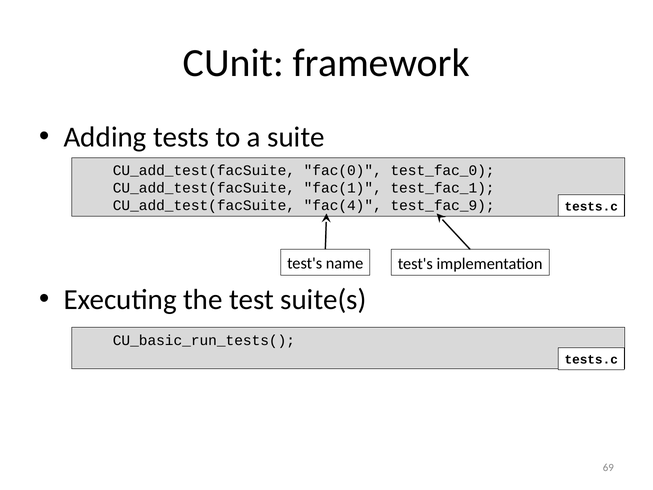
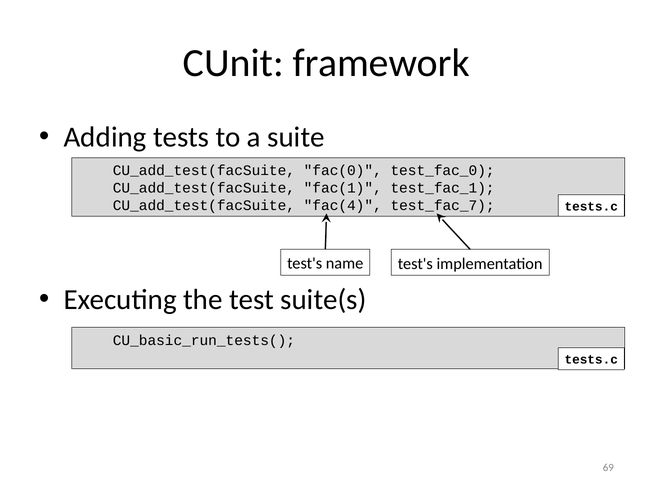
test_fac_9: test_fac_9 -> test_fac_7 (443, 205)
